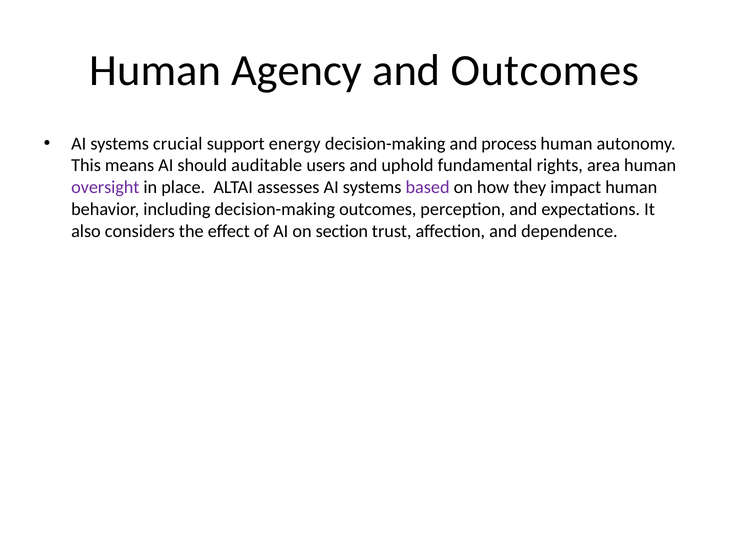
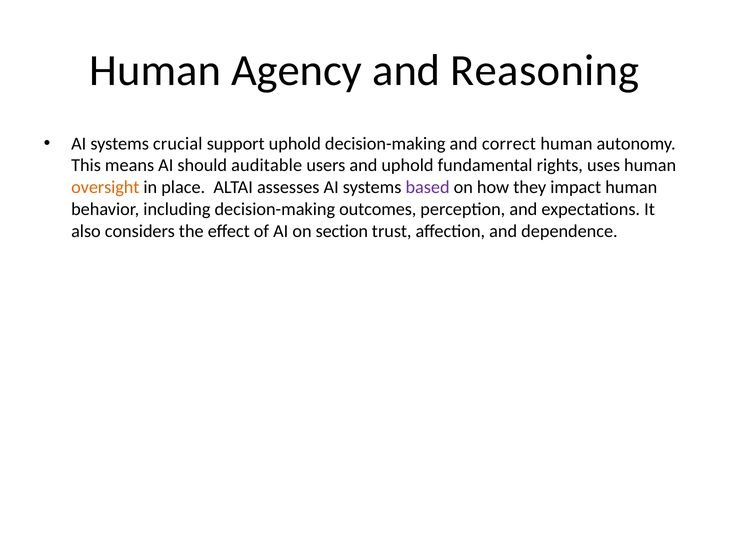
and Outcomes: Outcomes -> Reasoning (545, 71)
support energy: energy -> uphold (295, 144)
process: process -> correct (509, 144)
area: area -> uses (604, 166)
oversight colour: purple -> orange (105, 187)
